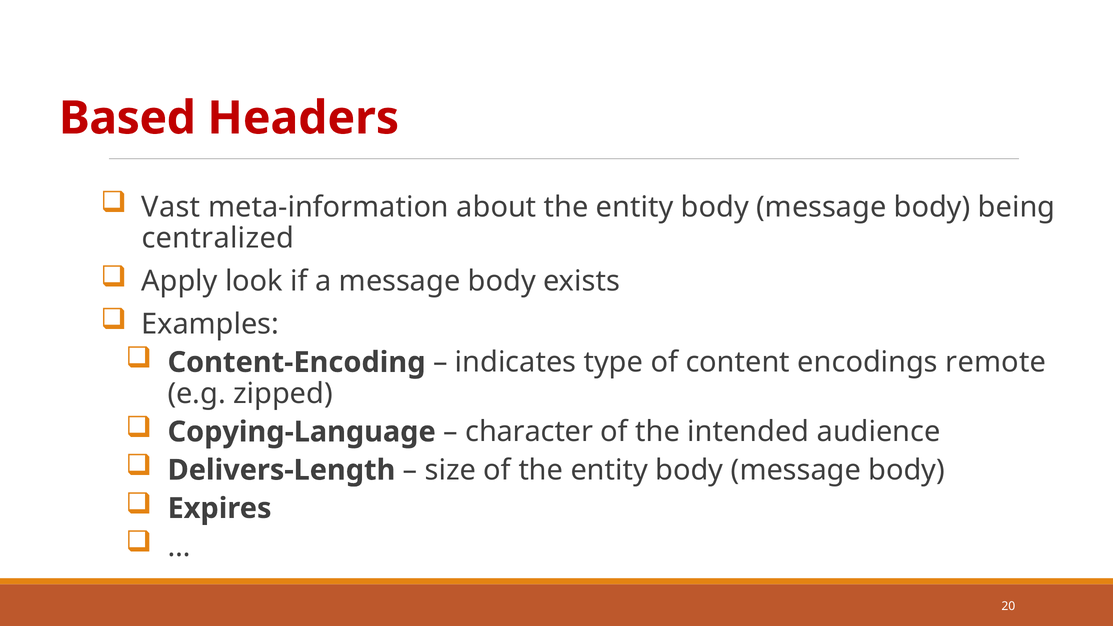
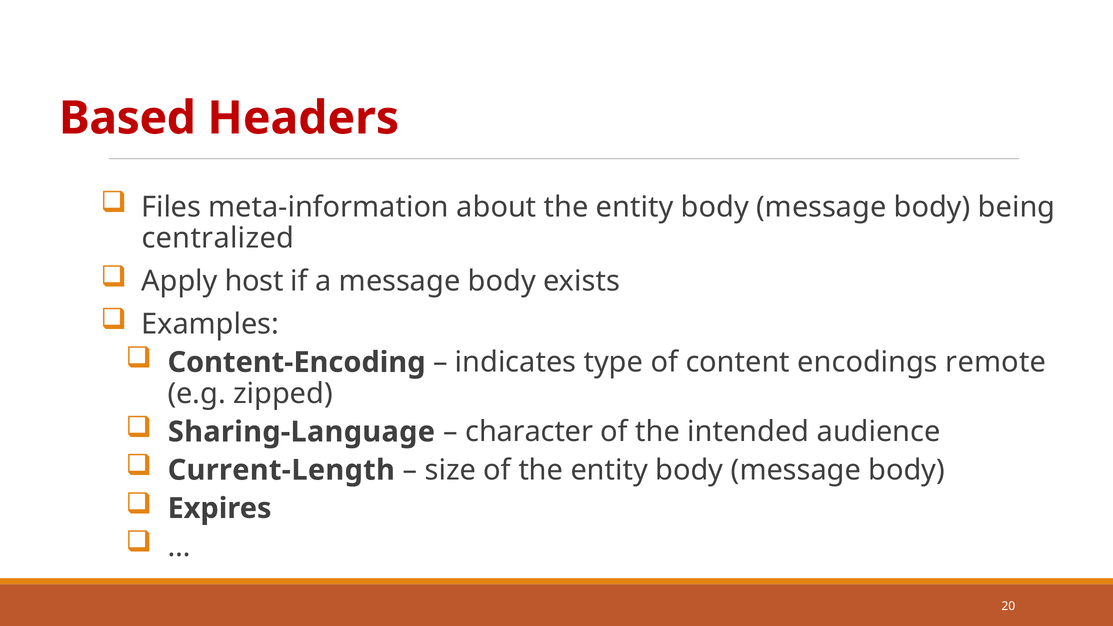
Vast: Vast -> Files (171, 207)
look: look -> host (254, 281)
Copying-Language: Copying-Language -> Sharing-Language (301, 432)
Delivers-Length: Delivers-Length -> Current-Length (281, 470)
